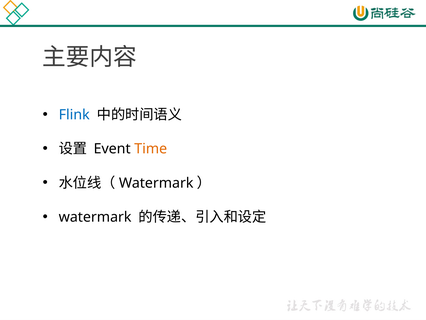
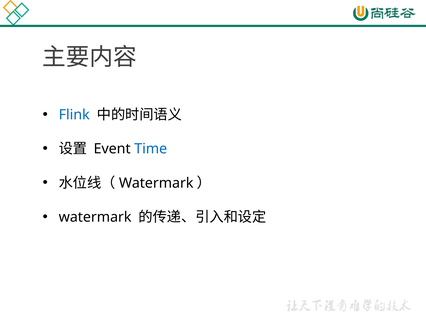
Time colour: orange -> blue (151, 149)
